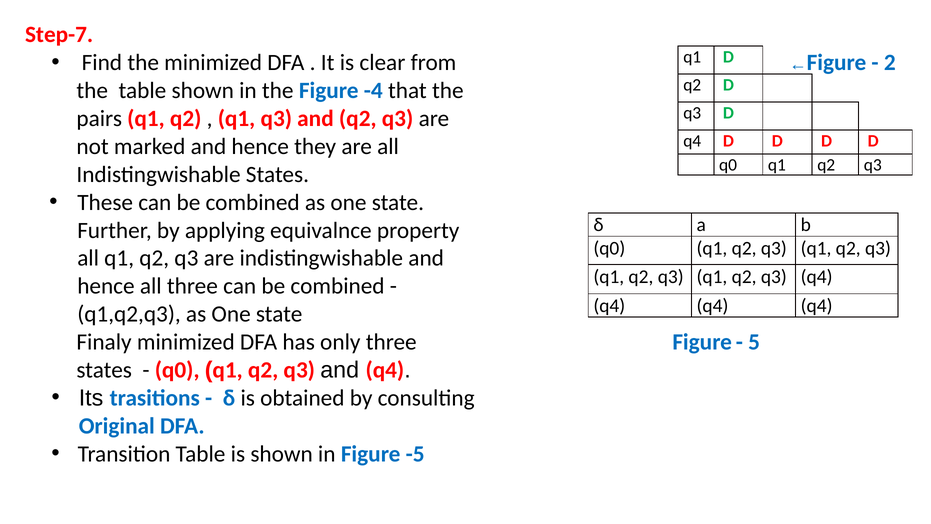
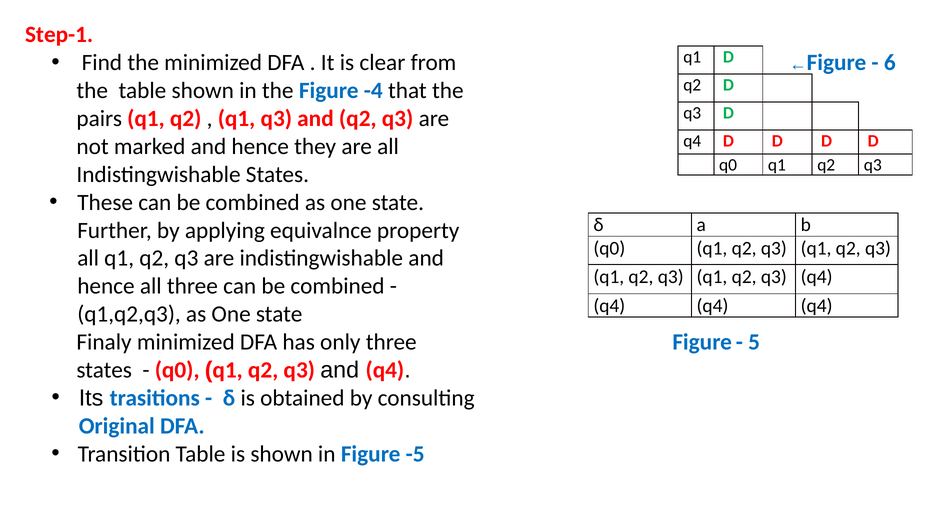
Step-7: Step-7 -> Step-1 (59, 35)
2: 2 -> 6 (890, 63)
